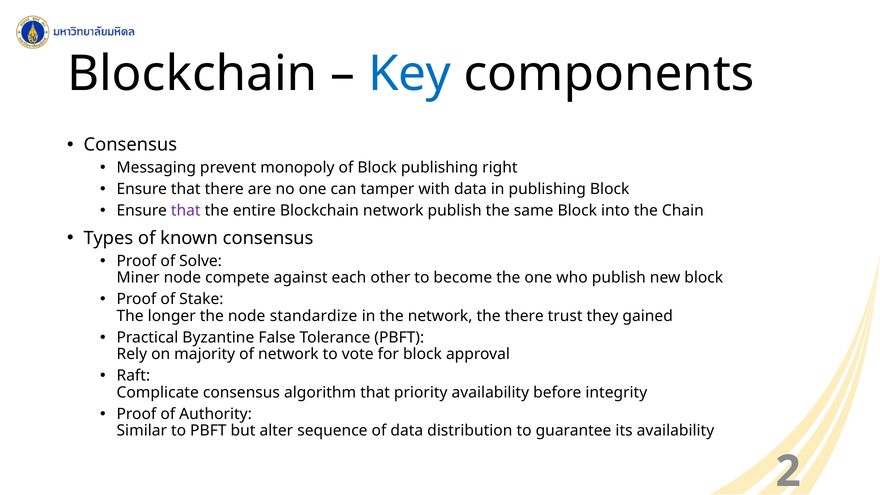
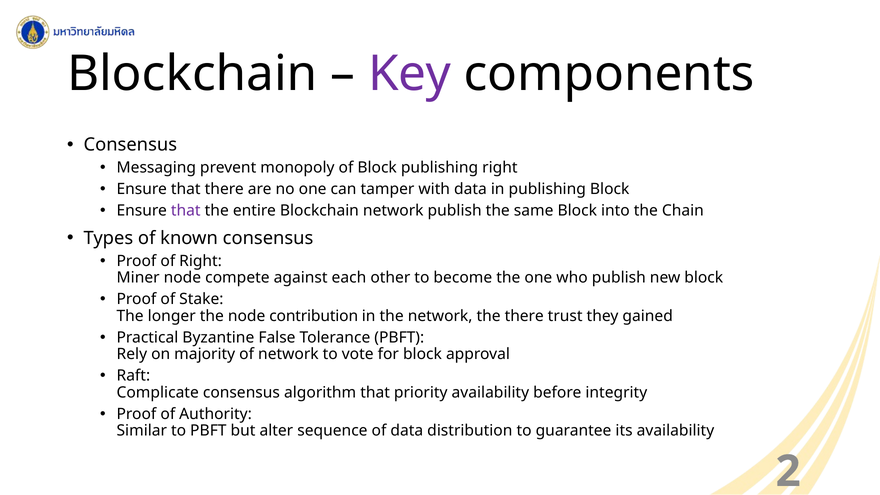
Key colour: blue -> purple (410, 74)
of Solve: Solve -> Right (201, 261)
standardize: standardize -> contribution (314, 316)
